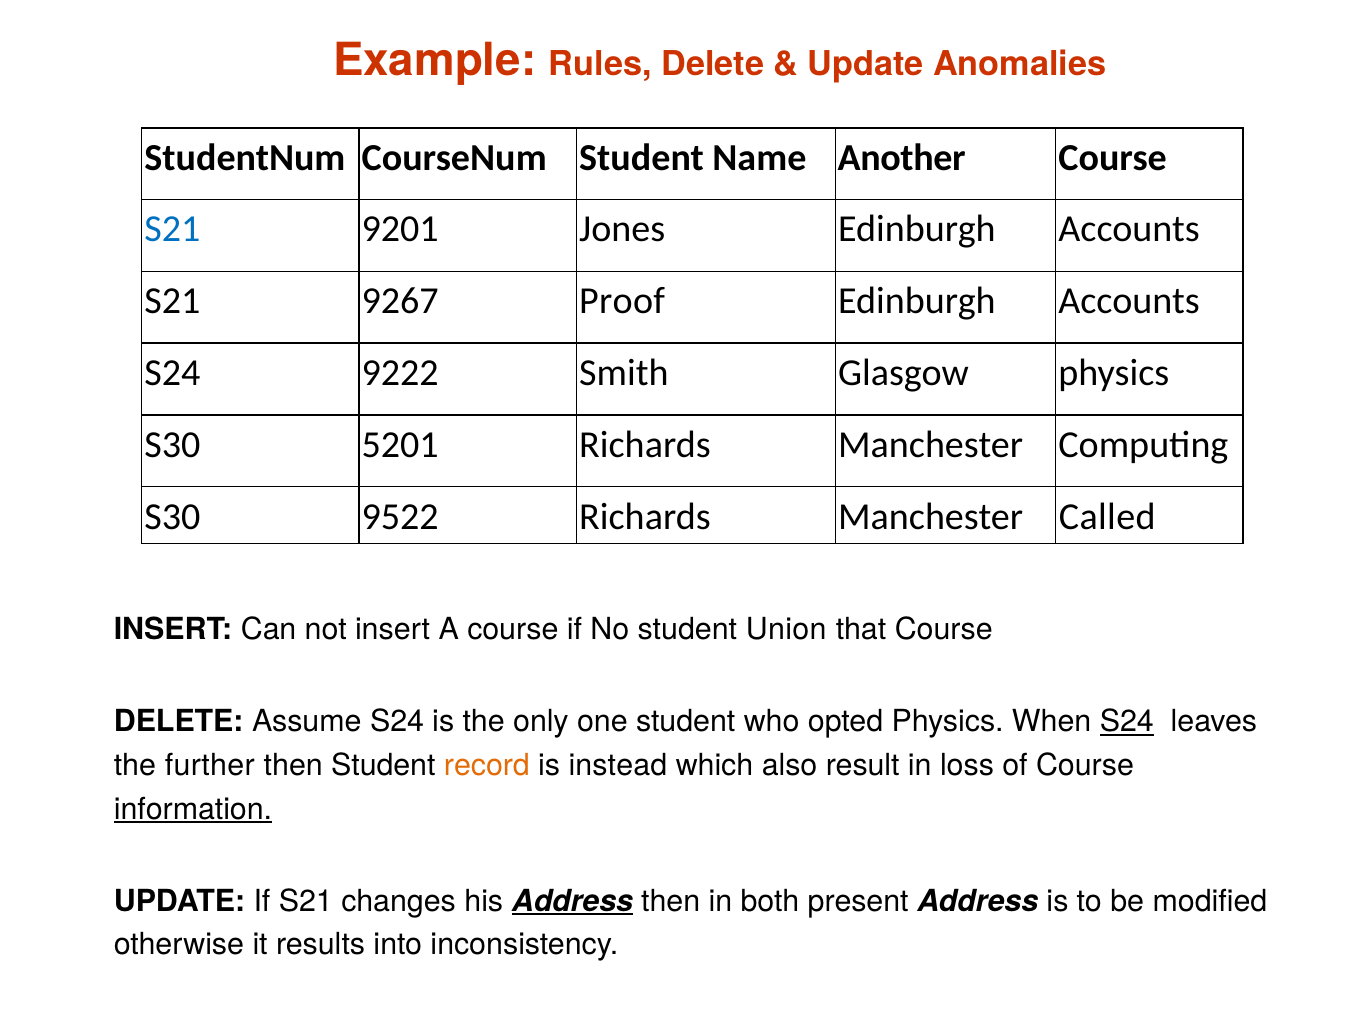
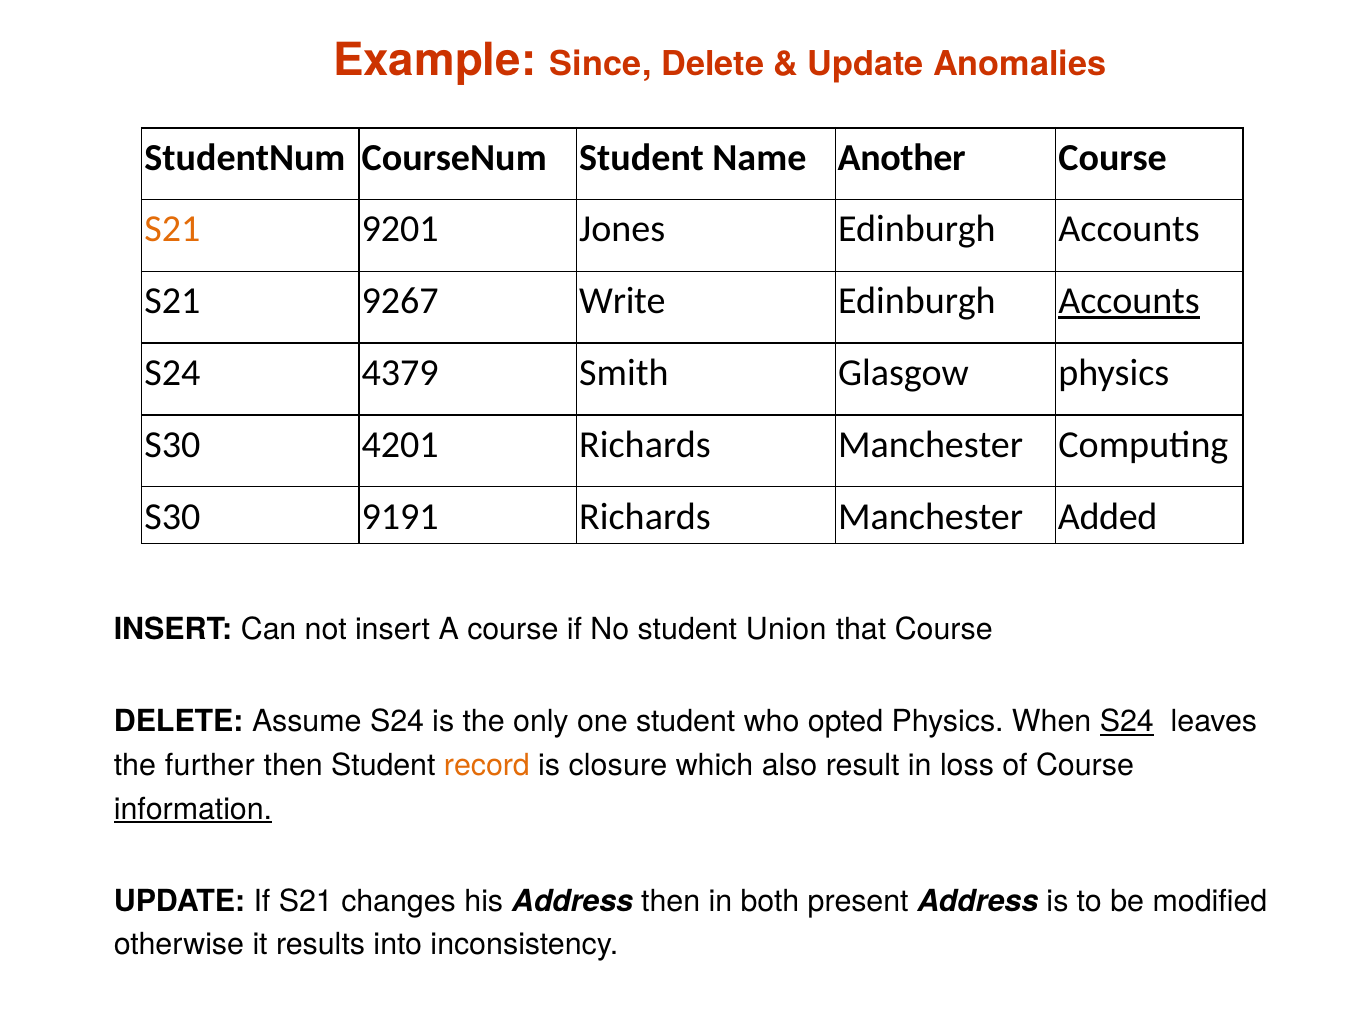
Rules: Rules -> Since (600, 64)
S21 colour: blue -> orange (172, 229)
Proof: Proof -> Write (622, 301)
Accounts underline: none -> present (1129, 301)
9222: 9222 -> 4379 (400, 373)
5201: 5201 -> 4201 (400, 444)
9522: 9522 -> 9191 (400, 516)
Called: Called -> Added (1108, 516)
instead: instead -> closure (618, 765)
Address underline: present -> none (572, 901)
